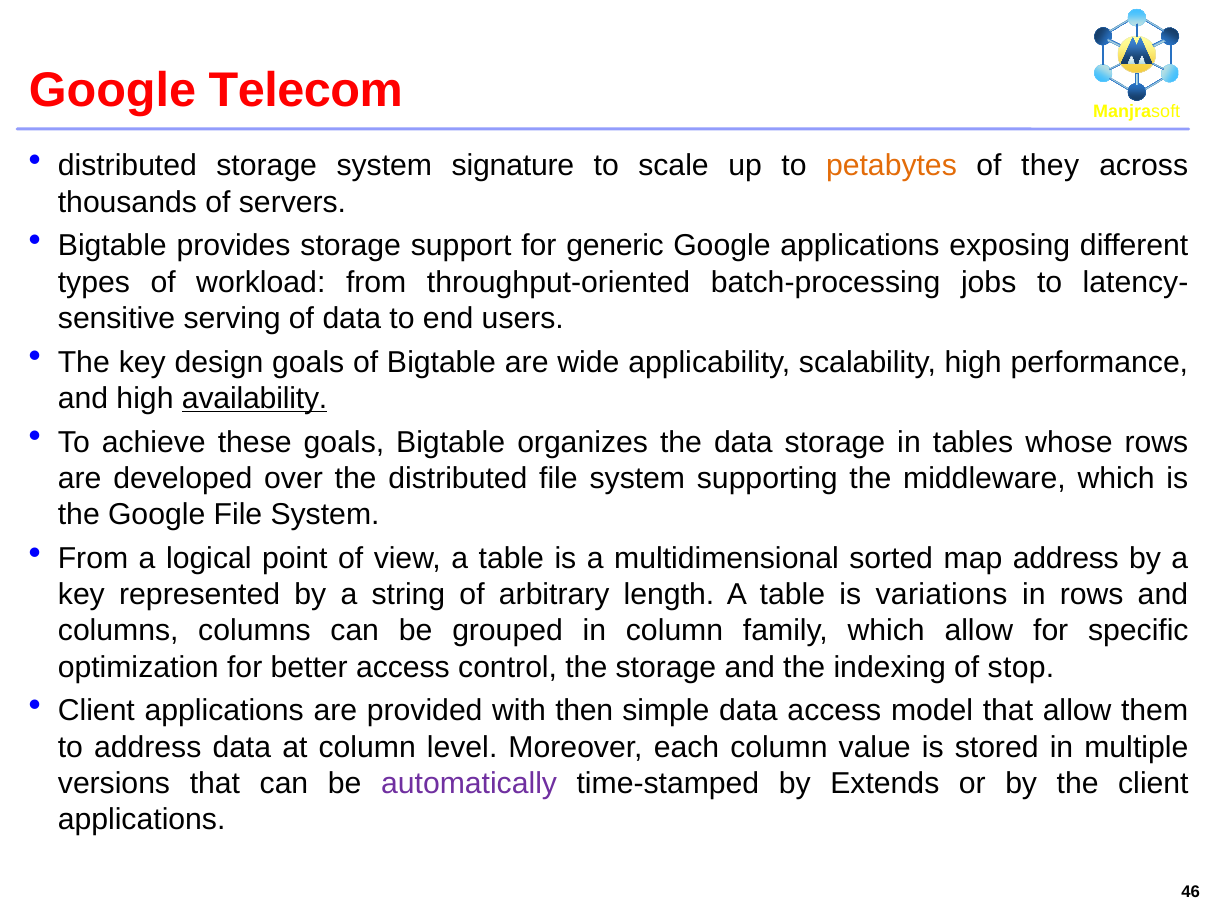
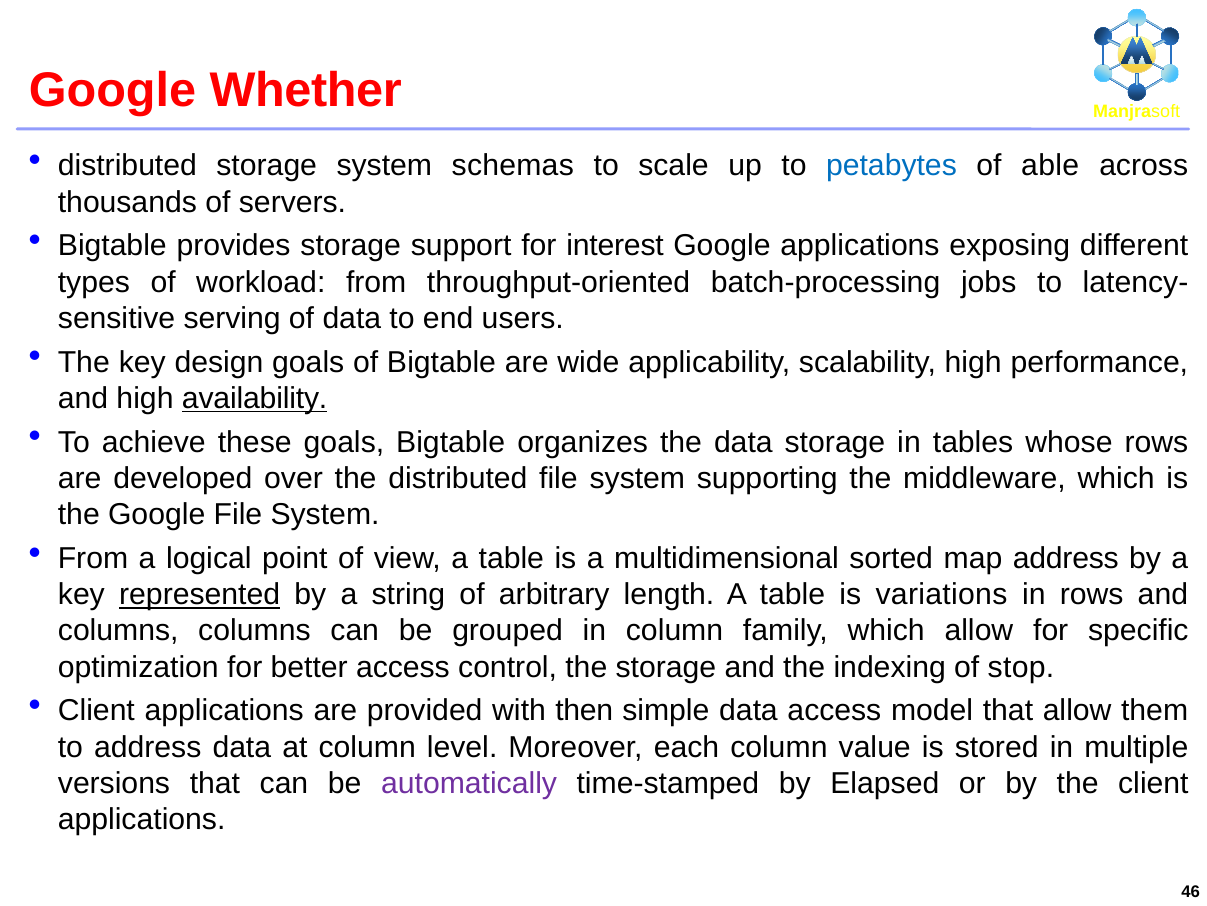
Telecom: Telecom -> Whether (306, 90)
signature: signature -> schemas (513, 166)
petabytes colour: orange -> blue (891, 166)
they: they -> able (1050, 166)
generic: generic -> interest (615, 246)
represented underline: none -> present (200, 594)
Extends: Extends -> Elapsed (885, 783)
